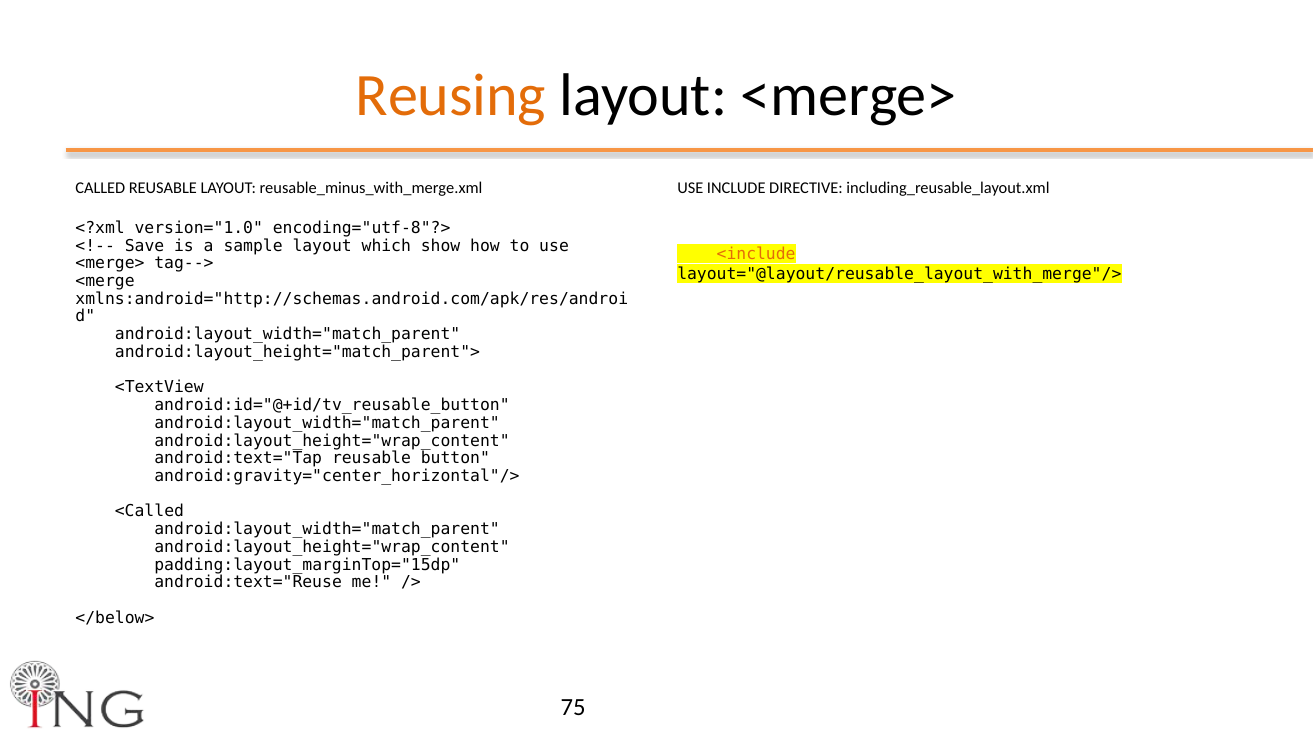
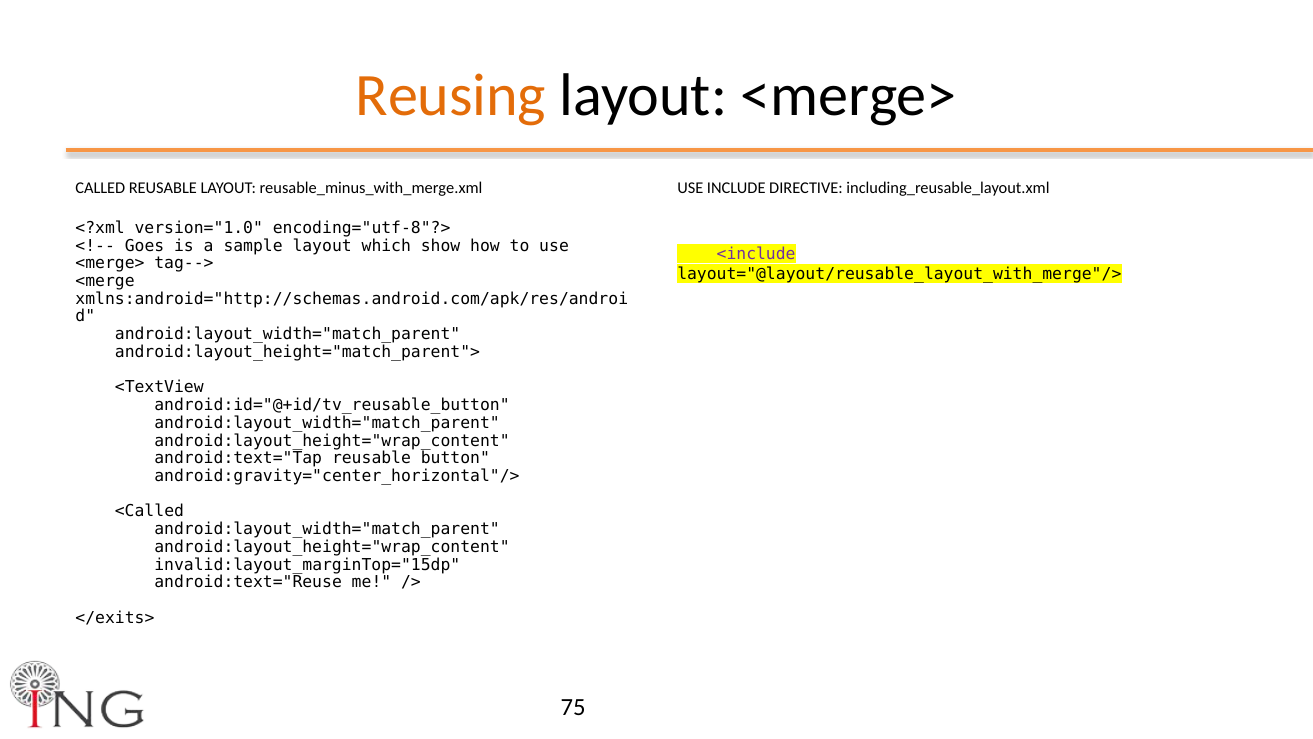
Save: Save -> Goes (145, 246)
<include colour: orange -> purple (756, 254)
padding:layout_marginTop="15dp: padding:layout_marginTop="15dp -> invalid:layout_marginTop="15dp (307, 564)
</below>: </below> -> </exits> (115, 618)
